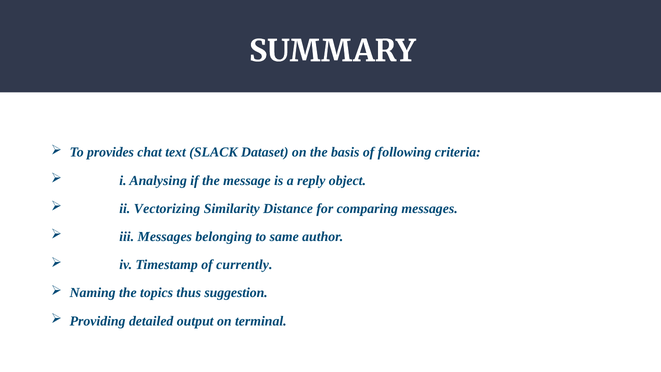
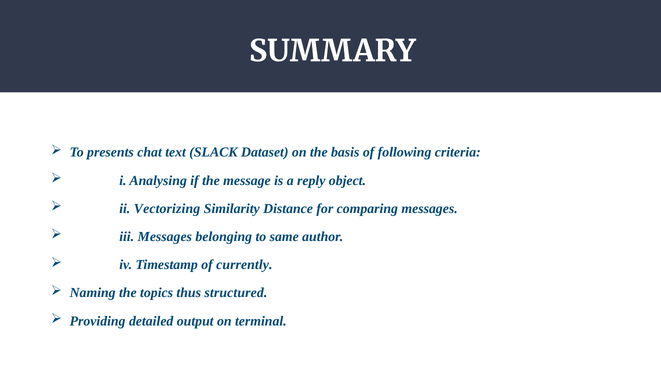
provides: provides -> presents (110, 152)
suggestion: suggestion -> structured (236, 293)
